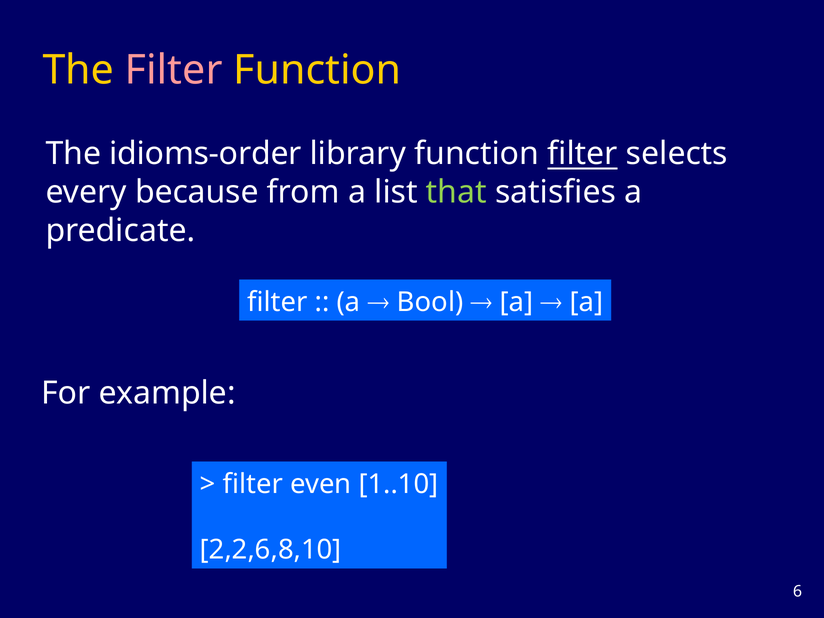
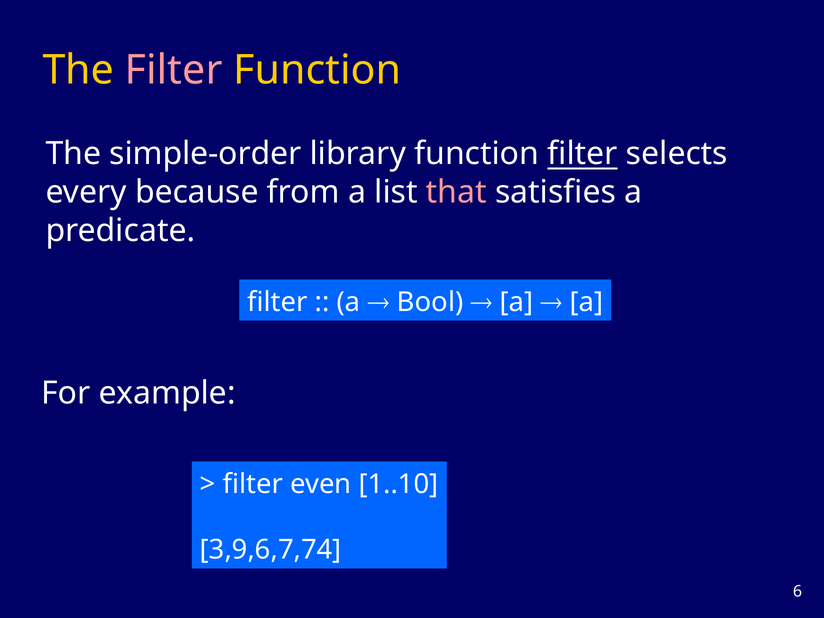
idioms-order: idioms-order -> simple-order (205, 154)
that colour: light green -> pink (456, 192)
2,2,6,8,10: 2,2,6,8,10 -> 3,9,6,7,74 (271, 550)
